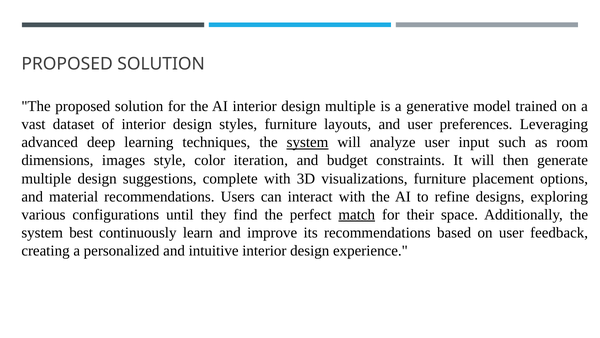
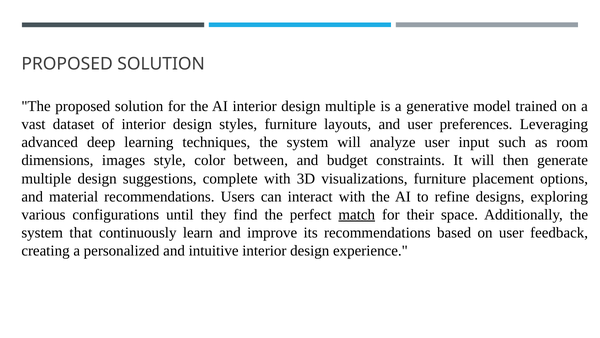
system underline: present -> none (308, 142)
iteration: iteration -> between (261, 160)
best: best -> that (81, 232)
